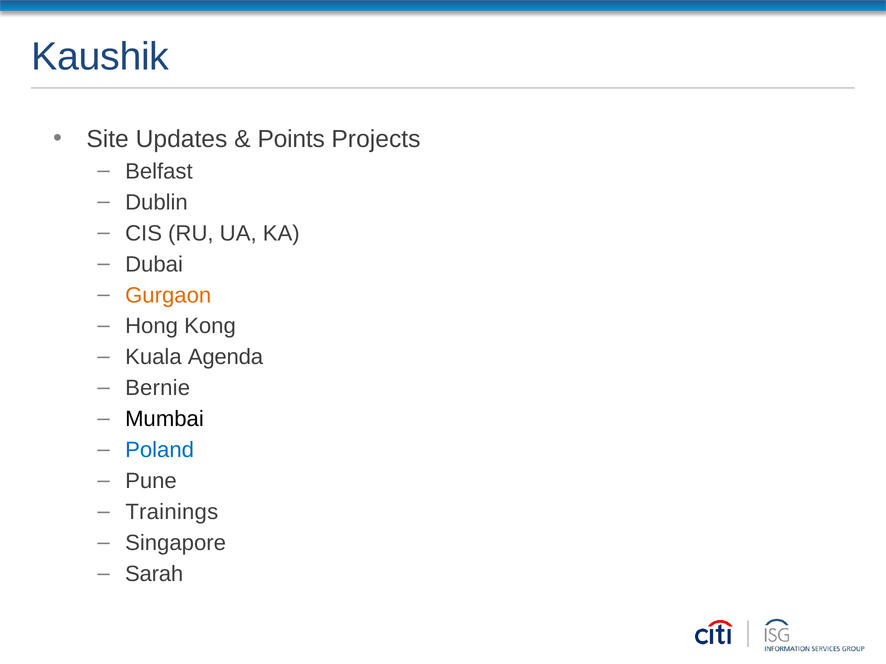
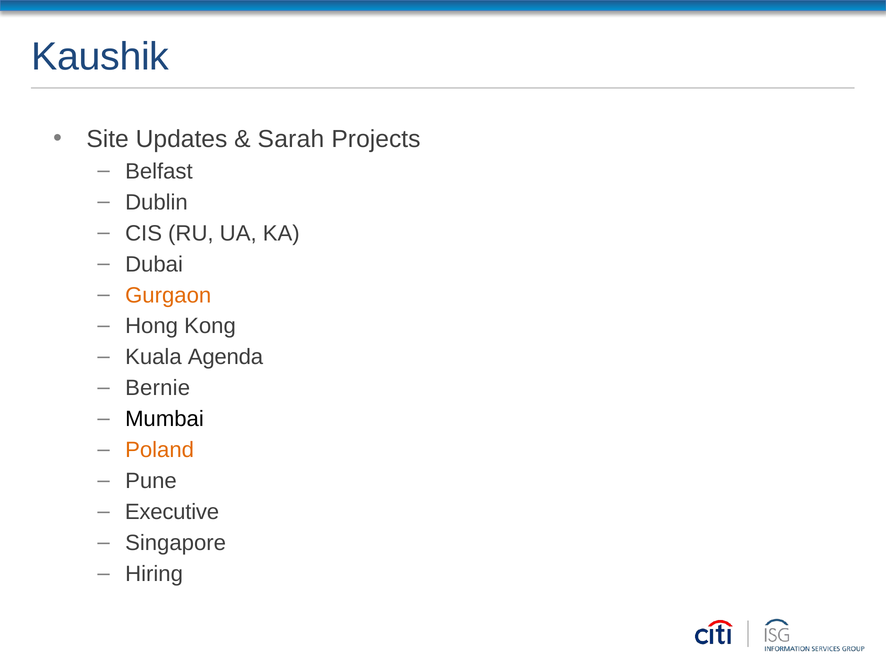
Points: Points -> Sarah (291, 139)
Poland colour: blue -> orange (160, 450)
Trainings: Trainings -> Executive (172, 513)
Sarah: Sarah -> Hiring (154, 575)
